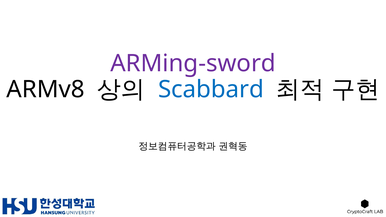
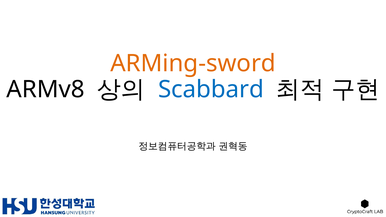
ARMing-sword colour: purple -> orange (193, 63)
